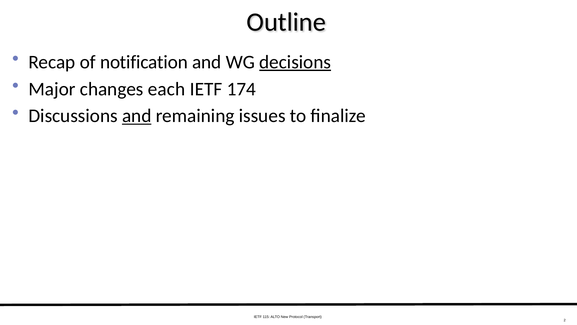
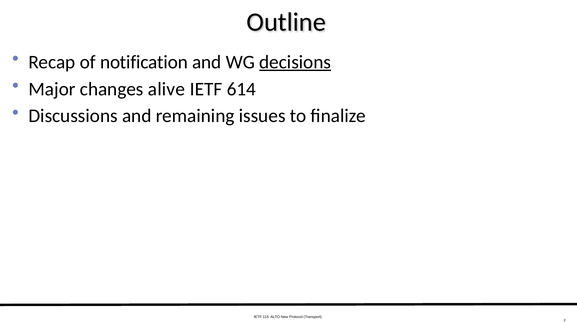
each: each -> alive (167, 89)
174: 174 -> 614 (241, 89)
and underline: present -> none (137, 116)
